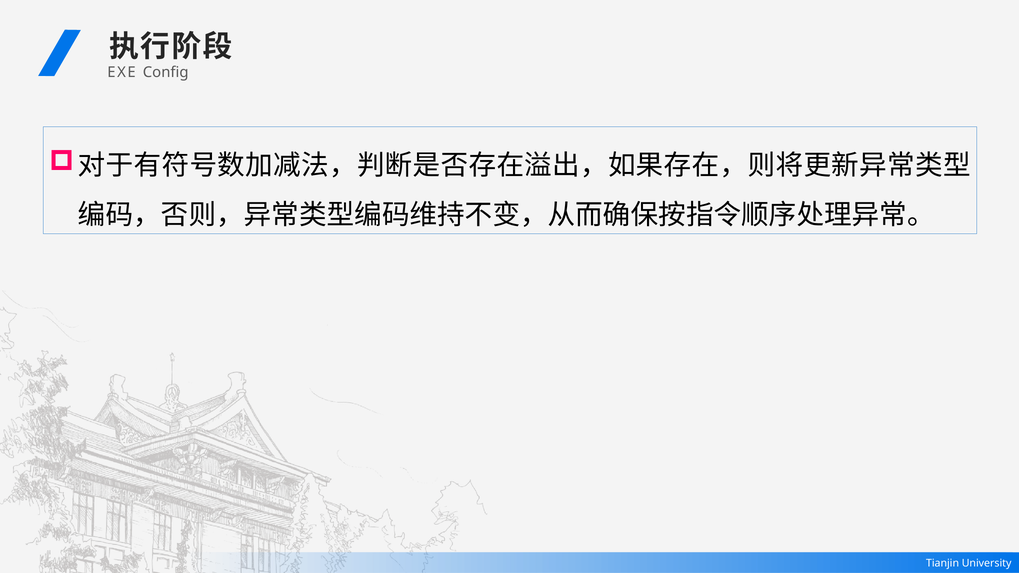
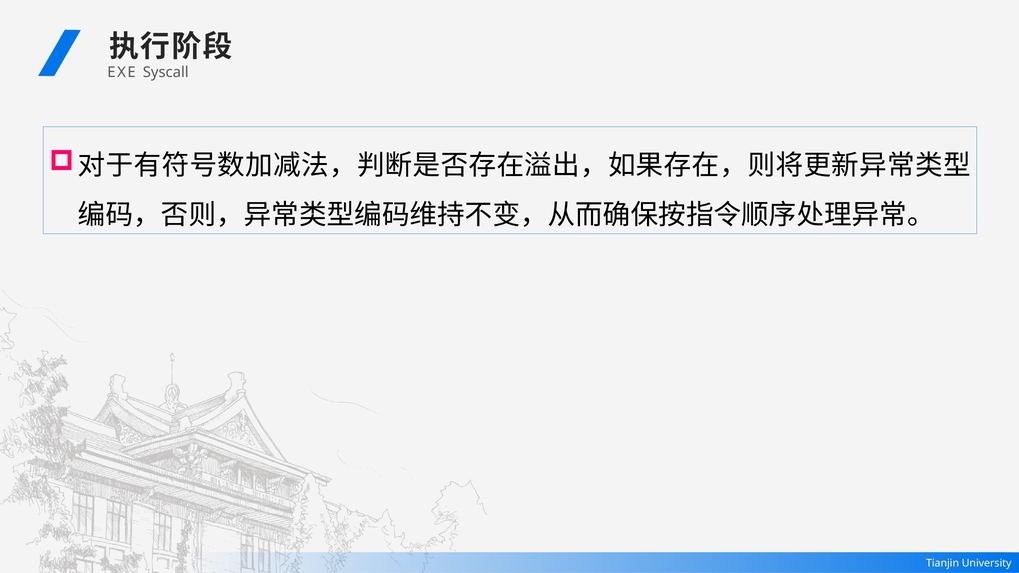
Config: Config -> Syscall (166, 72)
